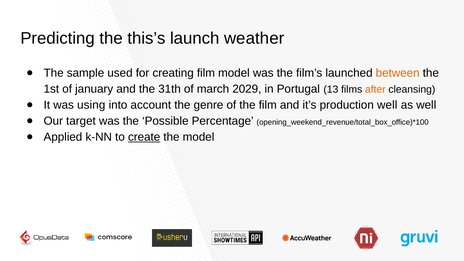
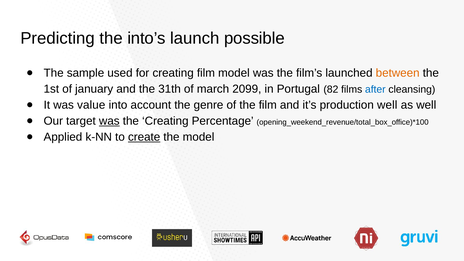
this’s: this’s -> into’s (147, 38)
weather: weather -> possible (254, 38)
2029: 2029 -> 2099 (247, 89)
13: 13 -> 82 (331, 89)
after colour: orange -> blue (375, 89)
using: using -> value (91, 105)
was underline: none -> present (109, 121)
the Possible: Possible -> Creating (165, 121)
